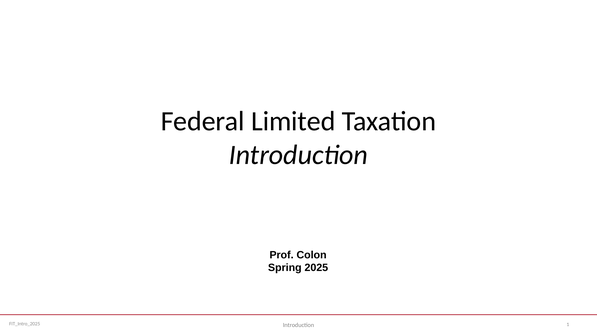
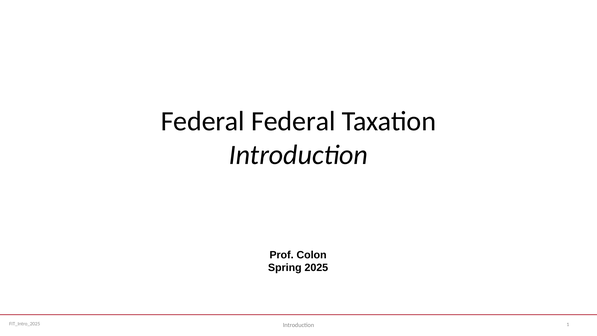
Federal Limited: Limited -> Federal (293, 121)
